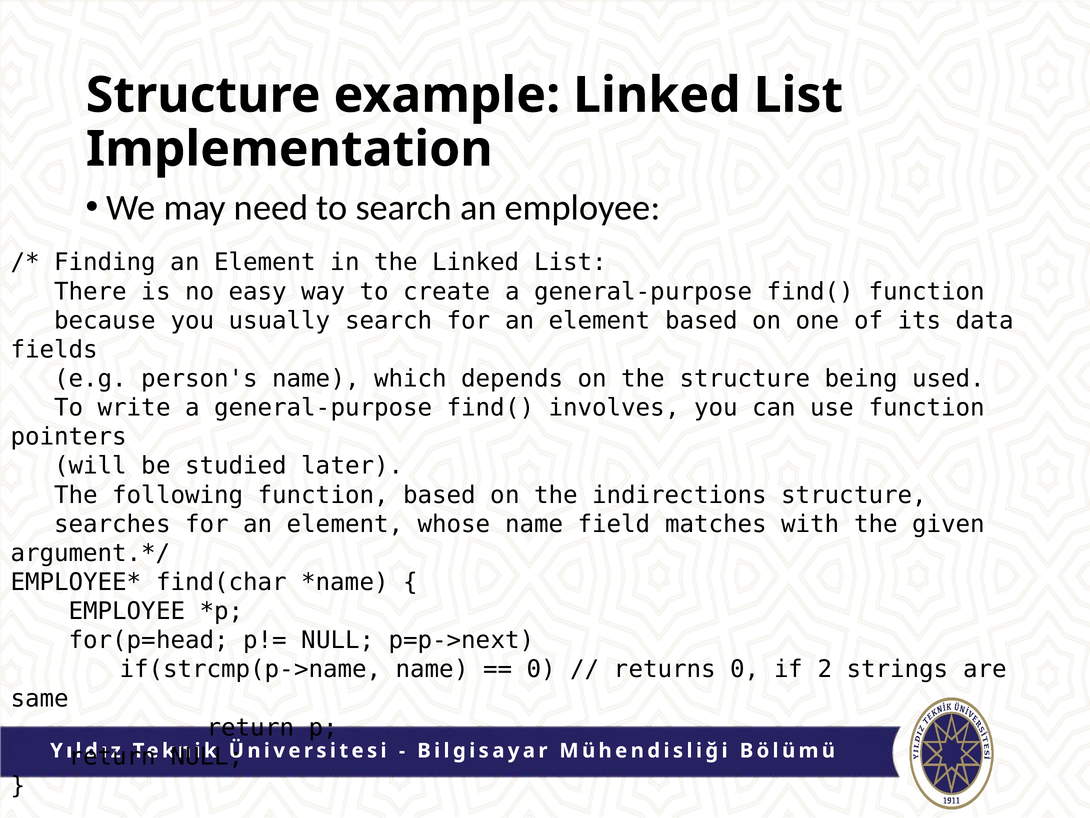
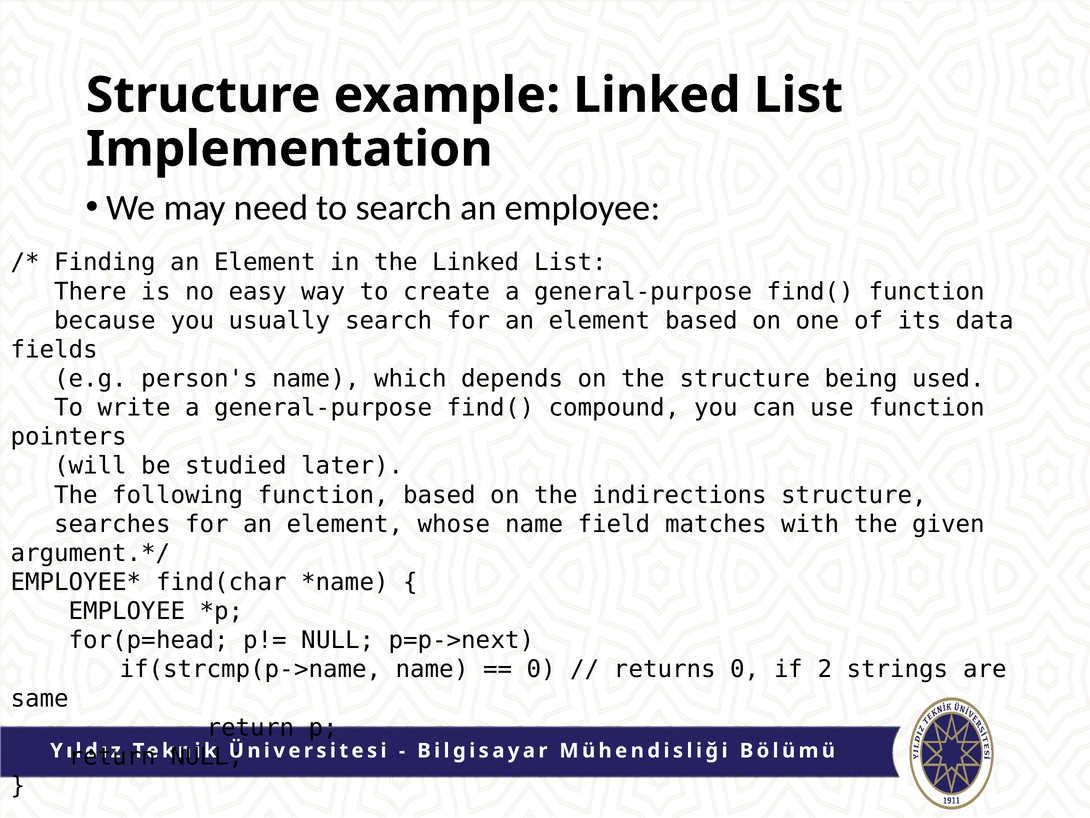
involves: involves -> compound (614, 408)
